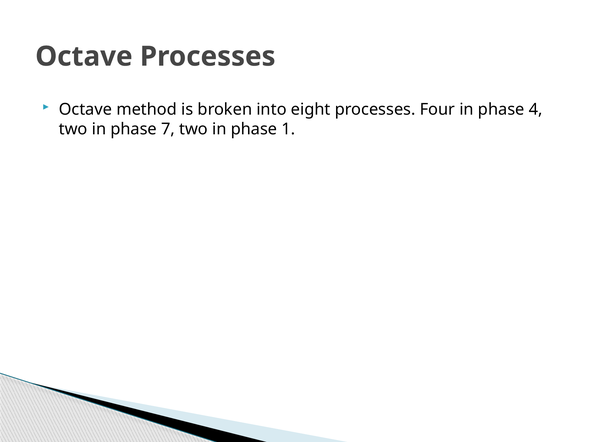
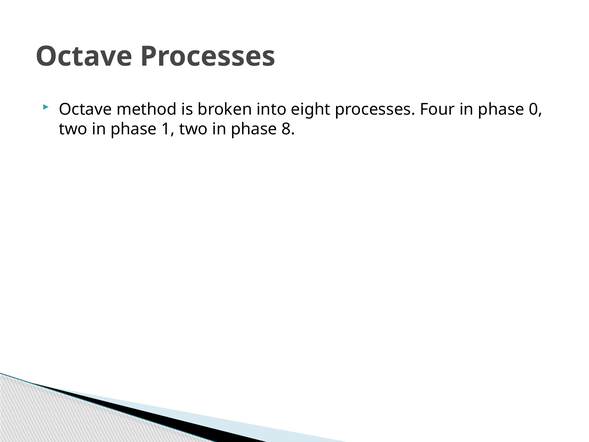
4: 4 -> 0 (536, 109)
7: 7 -> 1 (168, 129)
1: 1 -> 8 (288, 129)
